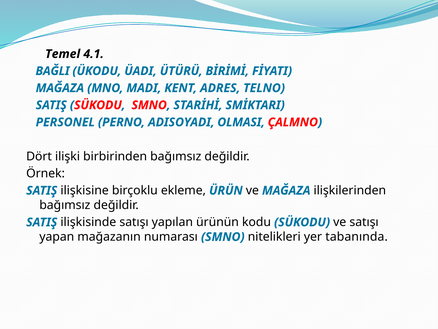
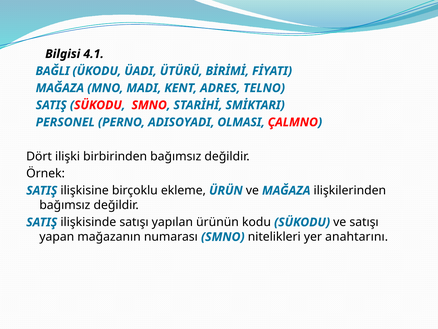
Temel: Temel -> Bilgisi (63, 54)
tabanında: tabanında -> anahtarını (357, 237)
